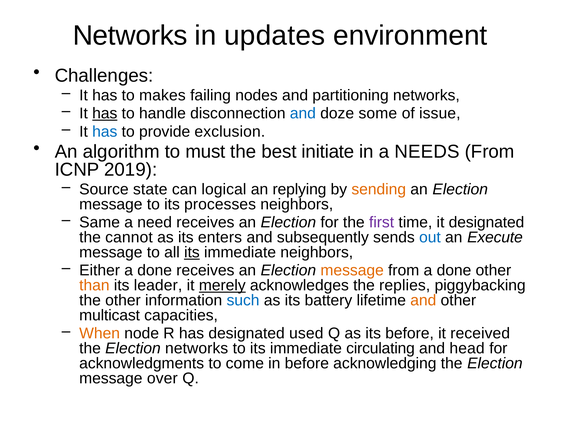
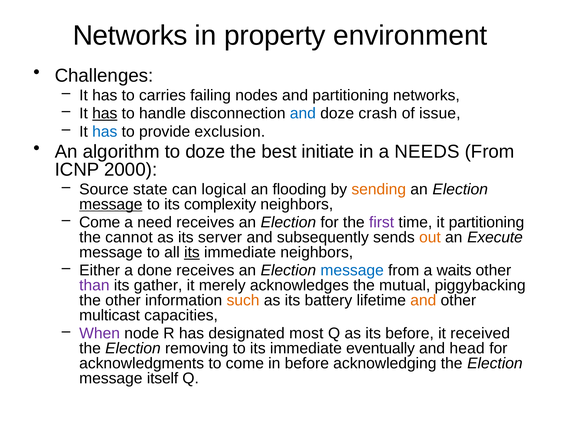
updates: updates -> property (275, 36)
makes: makes -> carries (162, 95)
some: some -> crash (378, 113)
to must: must -> doze (205, 152)
2019: 2019 -> 2000 (131, 169)
replying: replying -> flooding (299, 189)
message underline: none -> present (111, 204)
processes: processes -> complexity (220, 204)
Same: Same -> Come (100, 222)
it designated: designated -> partitioning (486, 222)
enters: enters -> server (220, 237)
out colour: blue -> orange (430, 237)
message colour: orange -> blue (352, 270)
from a done: done -> waits (454, 270)
than colour: orange -> purple (94, 285)
leader: leader -> gather (158, 285)
merely underline: present -> none (222, 285)
replies: replies -> mutual (405, 285)
such colour: blue -> orange (243, 300)
When colour: orange -> purple (100, 333)
used: used -> most (306, 333)
Election networks: networks -> removing (197, 348)
circulating: circulating -> eventually (381, 348)
over: over -> itself (163, 378)
